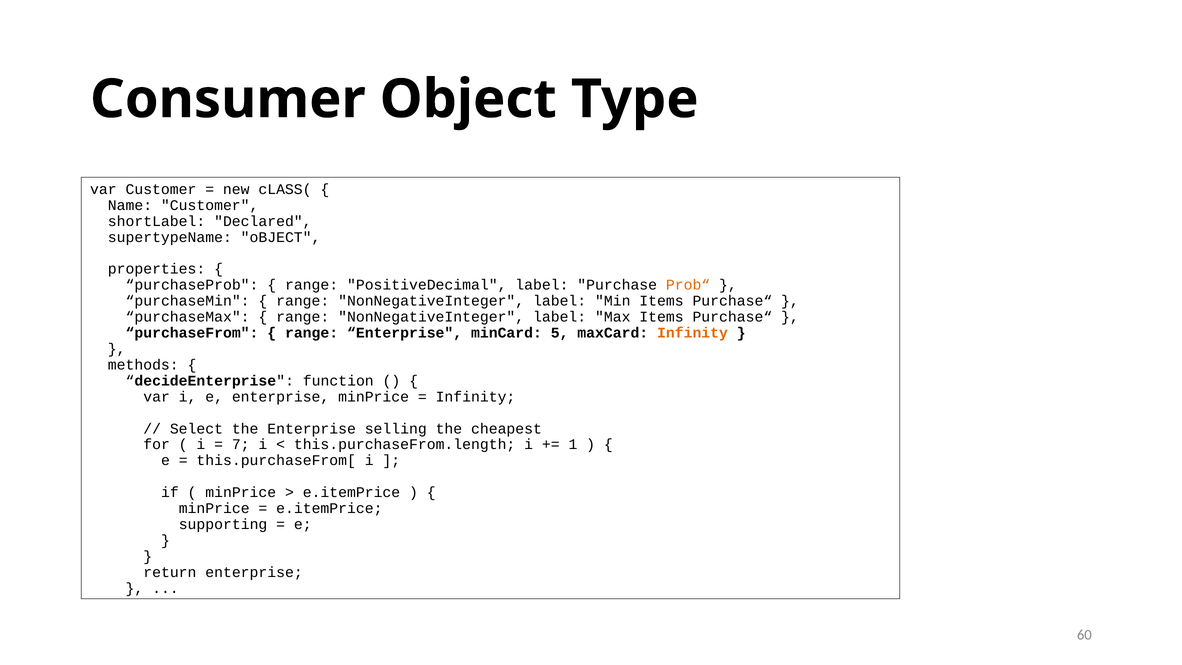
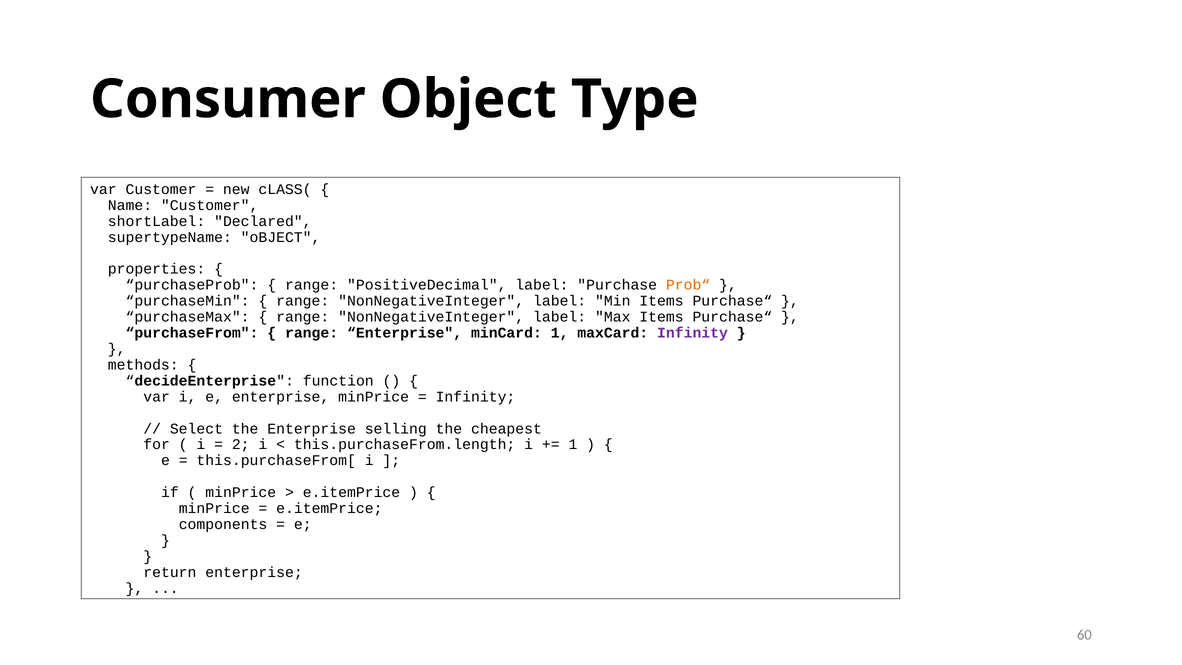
minCard 5: 5 -> 1 (560, 333)
Infinity colour: orange -> purple (693, 333)
7: 7 -> 2 (241, 445)
supporting: supporting -> components (223, 524)
